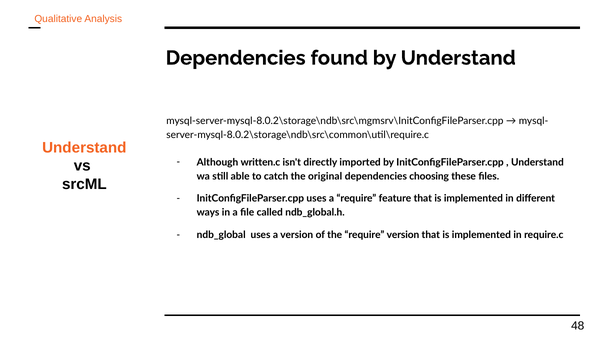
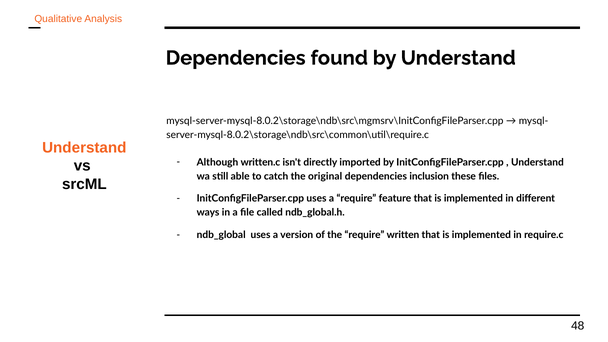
choosing: choosing -> inclusion (429, 176)
require version: version -> written (403, 235)
